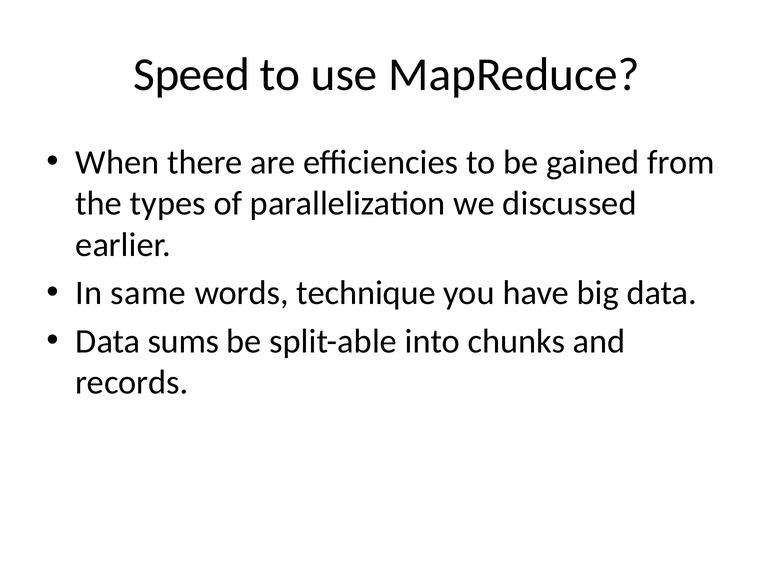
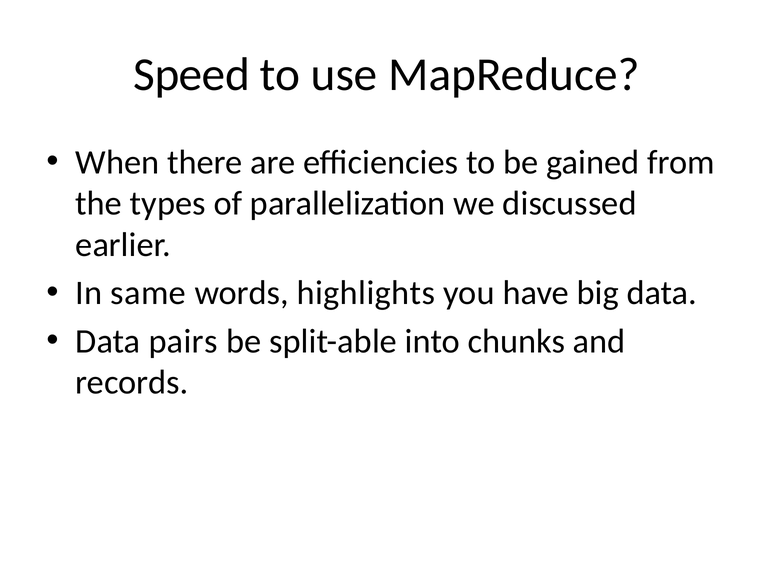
technique: technique -> highlights (366, 293)
sums: sums -> pairs (183, 341)
